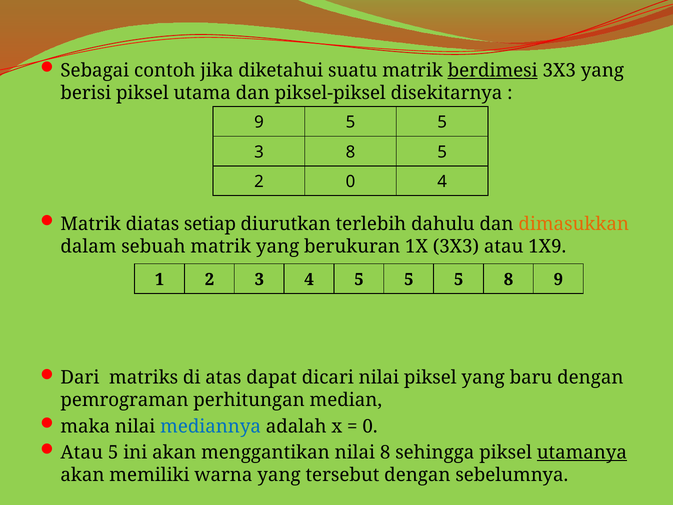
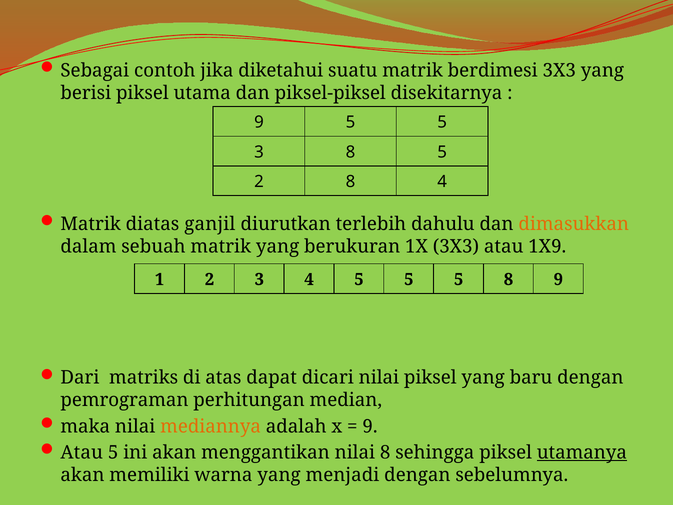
berdimesi underline: present -> none (493, 70)
2 0: 0 -> 8 (351, 182)
setiap: setiap -> ganjil (210, 224)
mediannya colour: blue -> orange (211, 426)
0: 0 -> 9 (370, 426)
tersebut: tersebut -> menjadi (342, 475)
